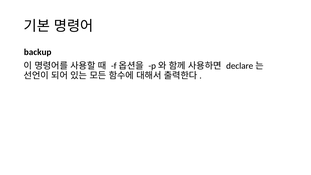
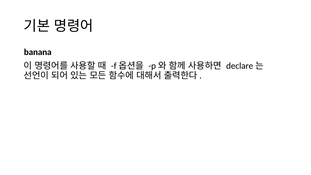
backup: backup -> banana (38, 52)
